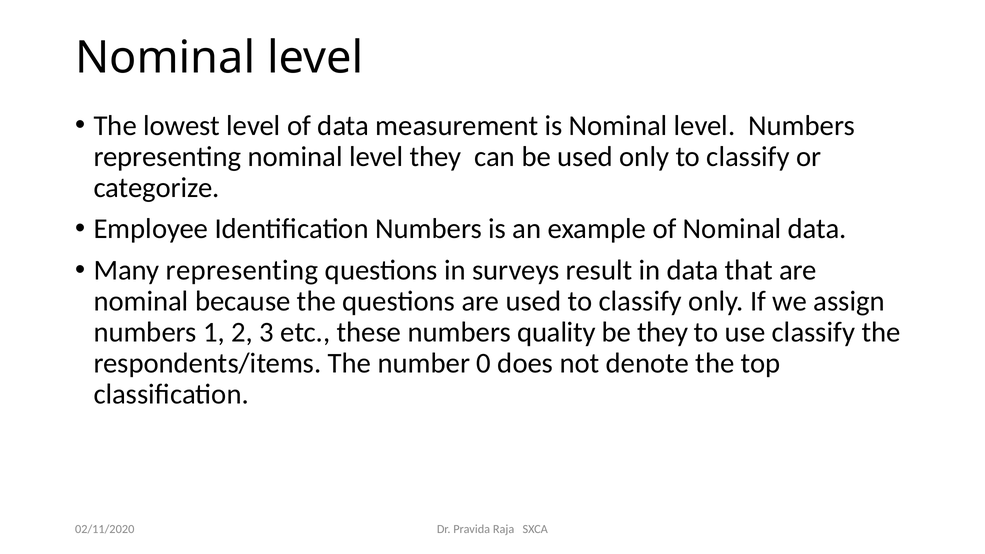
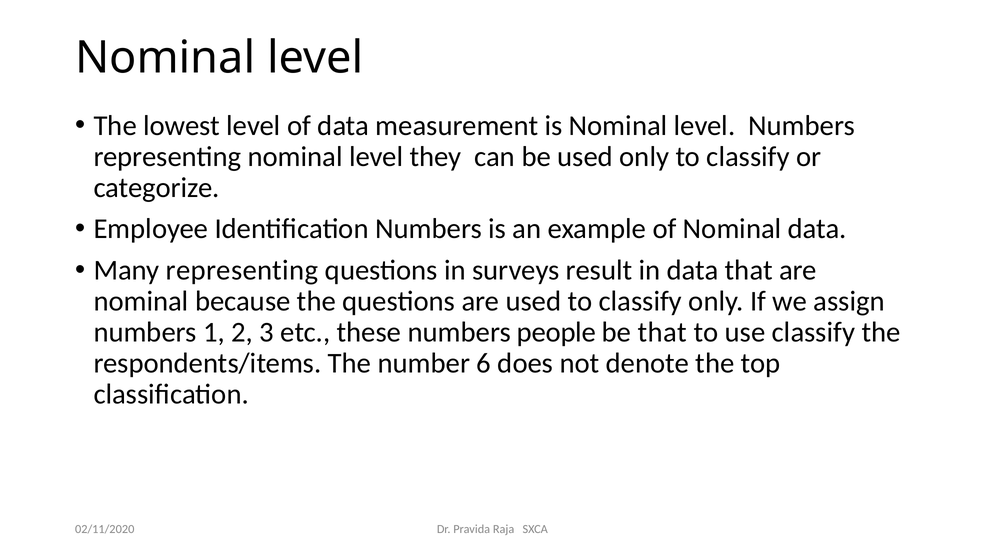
quality: quality -> people (556, 332)
be they: they -> that (662, 332)
0: 0 -> 6 (484, 363)
